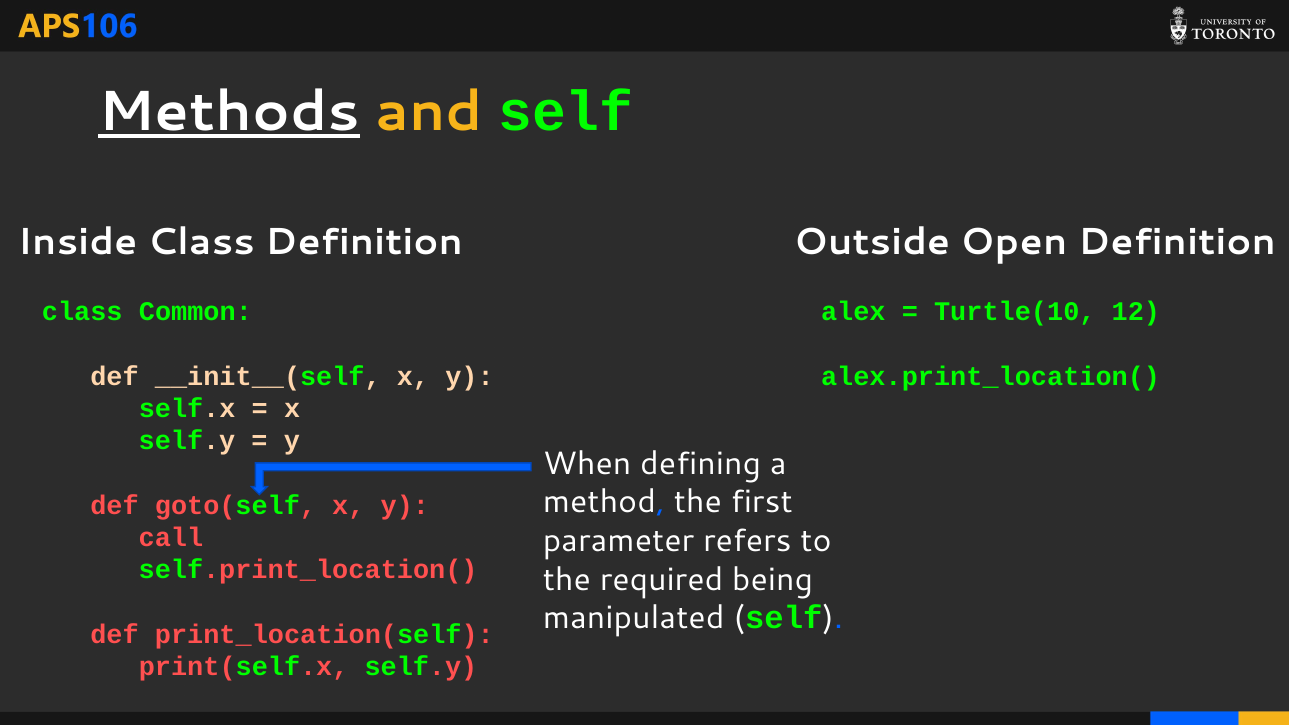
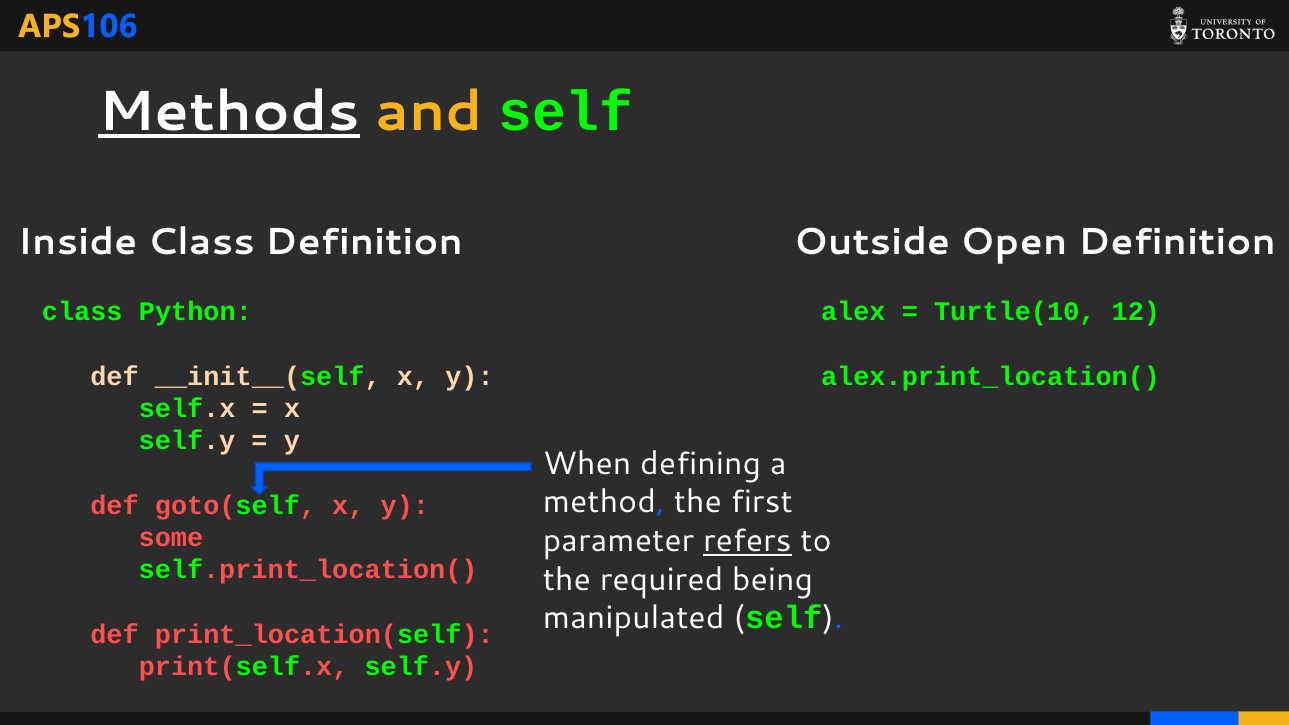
Common: Common -> Python (195, 312)
call: call -> some (171, 537)
refers underline: none -> present (747, 541)
